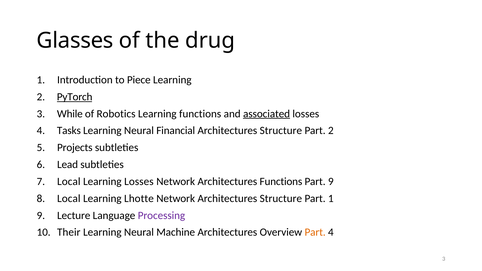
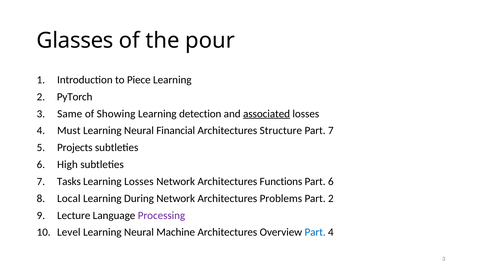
drug: drug -> pour (210, 40)
PyTorch underline: present -> none (75, 97)
While: While -> Same (70, 114)
Robotics: Robotics -> Showing (116, 114)
Learning functions: functions -> detection (200, 114)
Tasks: Tasks -> Must (69, 131)
Part 2: 2 -> 7 (331, 131)
Lead: Lead -> High (67, 165)
Local: Local -> Tasks (69, 182)
Part 9: 9 -> 6 (331, 182)
Lhotte: Lhotte -> During (139, 199)
Network Architectures Structure: Structure -> Problems (281, 199)
Part 1: 1 -> 2 (331, 199)
Their: Their -> Level (69, 232)
Part colour: orange -> blue (315, 232)
